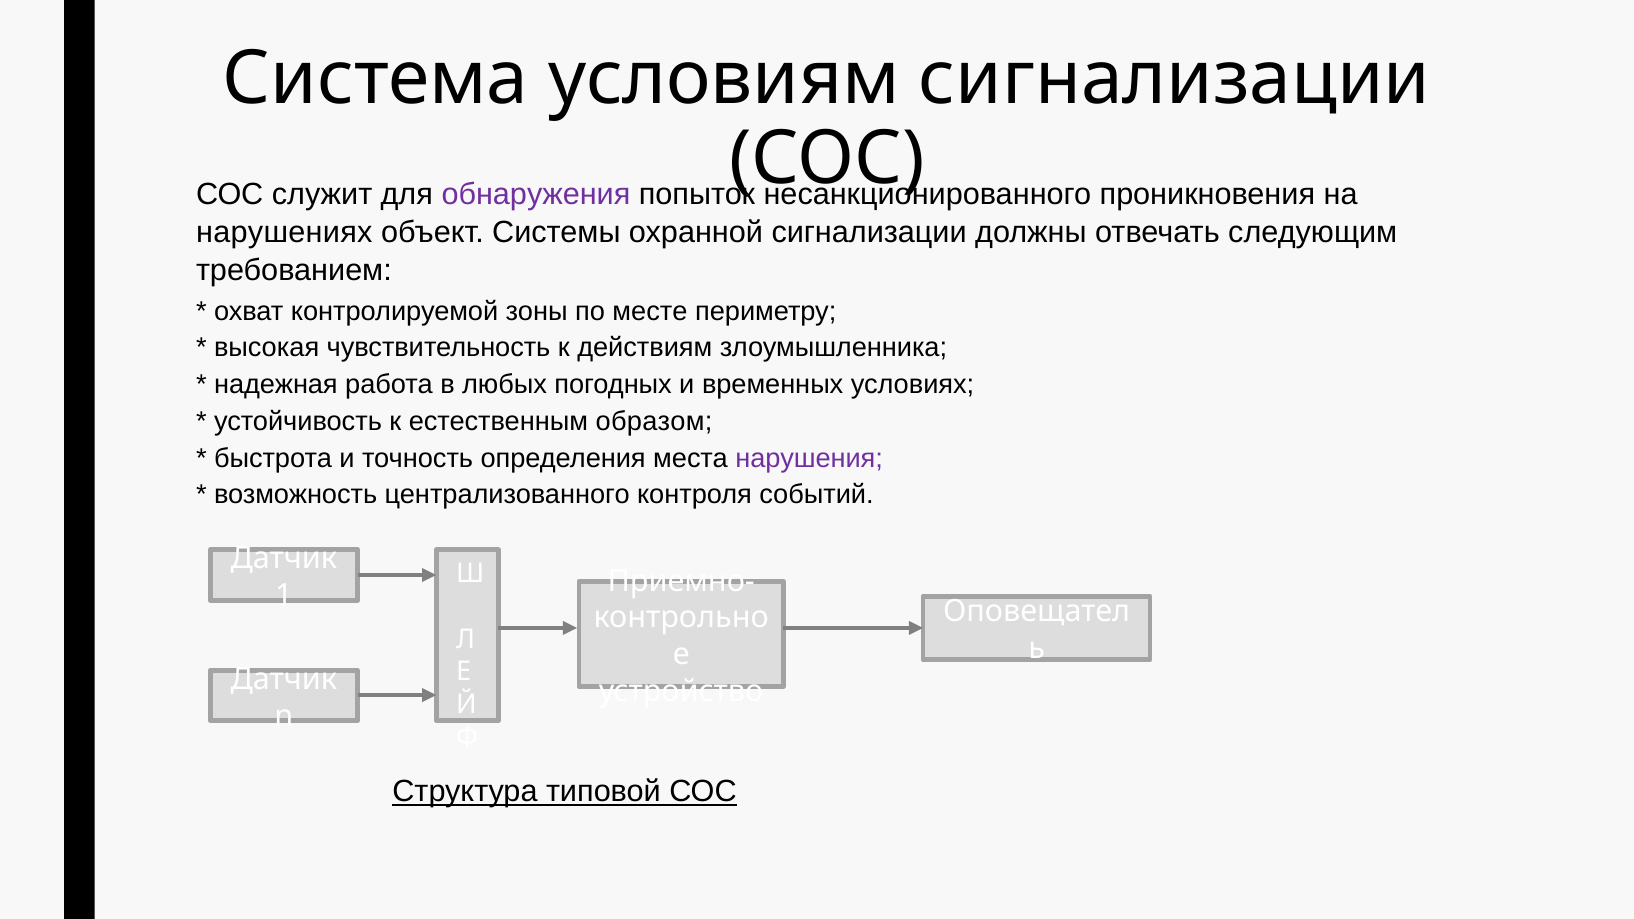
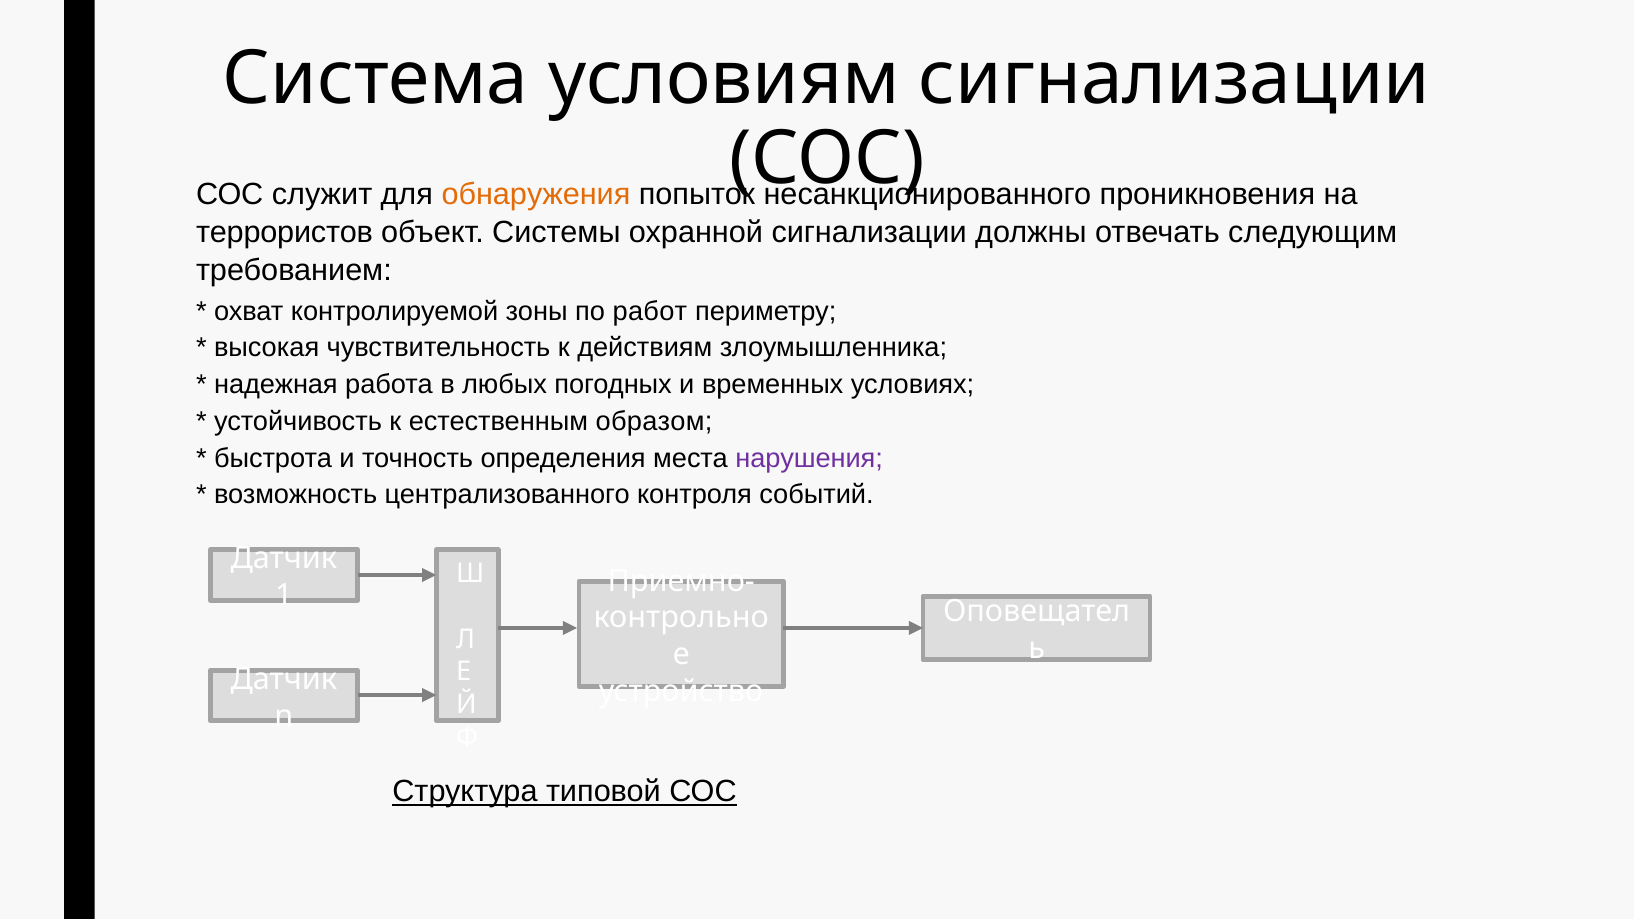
обнаружения colour: purple -> orange (536, 194)
нарушениях: нарушениях -> террористов (285, 232)
месте: месте -> работ (650, 311)
